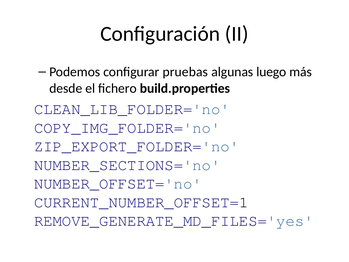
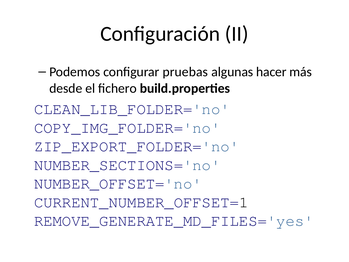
luego: luego -> hacer (271, 72)
